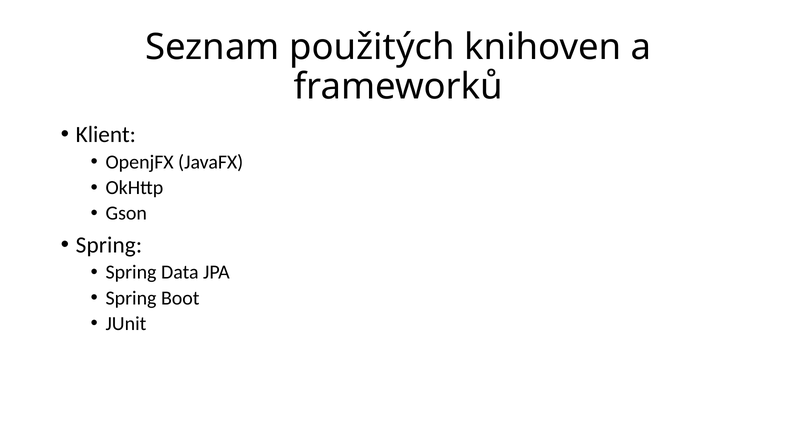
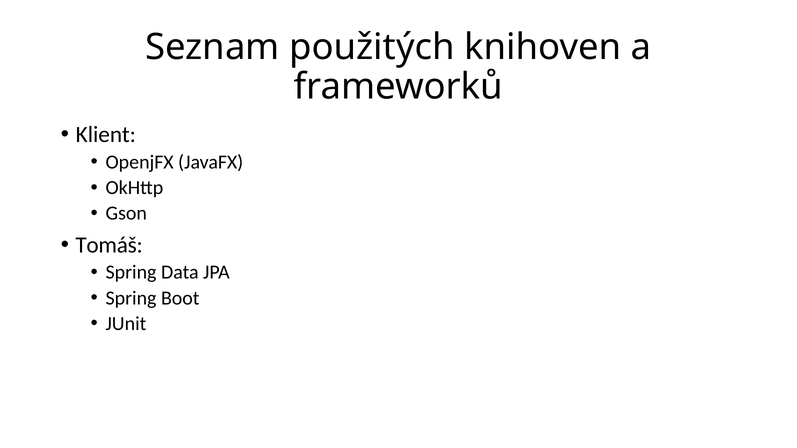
Spring: Spring -> Tomáš (109, 245)
